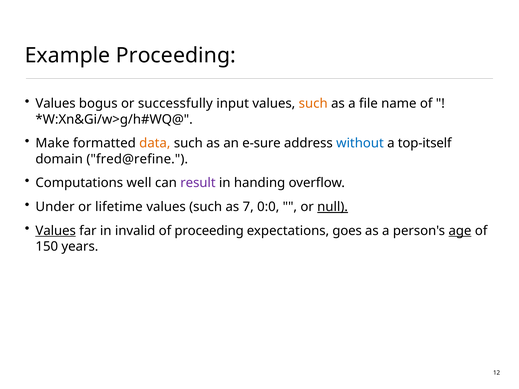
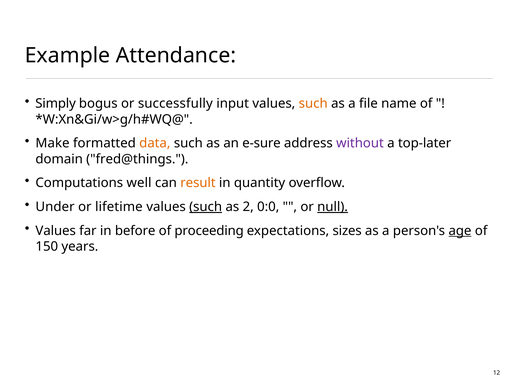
Example Proceeding: Proceeding -> Attendance (176, 56)
Values: Values -> Simply (56, 104)
without colour: blue -> purple (360, 143)
top-itself: top-itself -> top-later (425, 143)
fred@refine: fred@refine -> fred@things (137, 159)
result colour: purple -> orange (198, 183)
handing: handing -> quantity (260, 183)
such underline: none -> present (206, 207)
7: 7 -> 2 (248, 207)
Values underline: present -> none (56, 231)
invalid: invalid -> before (135, 231)
goes: goes -> sizes (347, 231)
